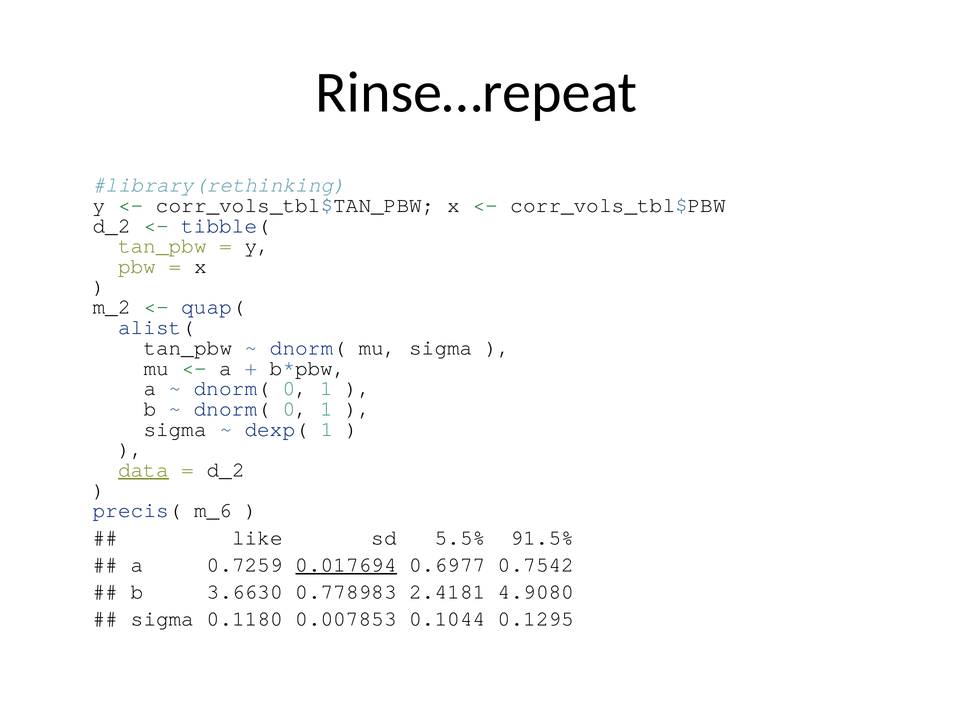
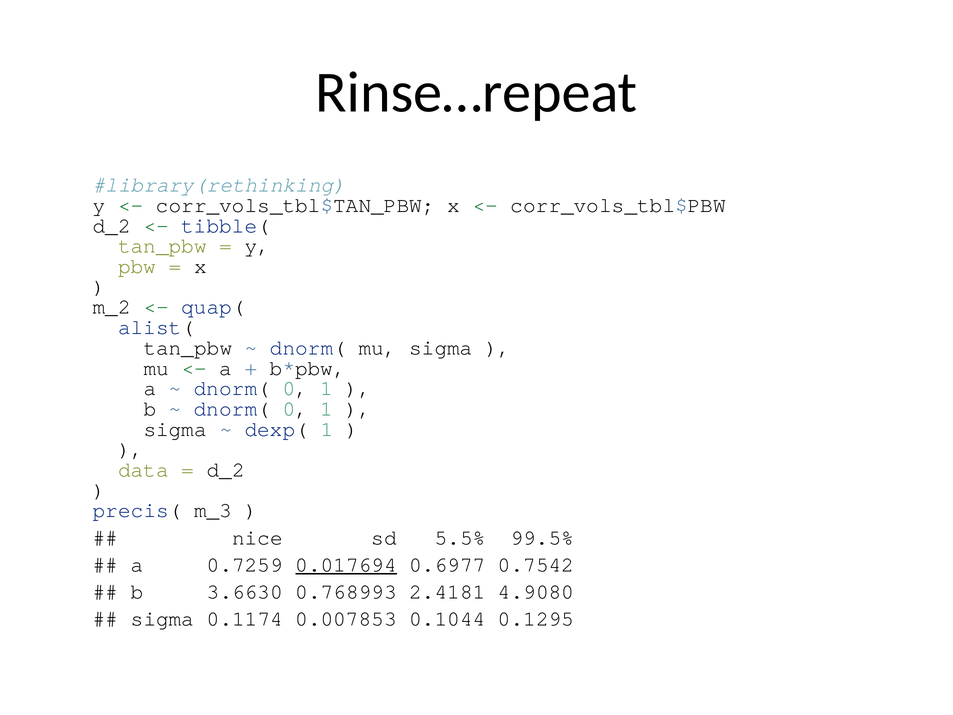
data underline: present -> none (144, 470)
m_6: m_6 -> m_3 (213, 510)
like: like -> nice (257, 537)
91.5%: 91.5% -> 99.5% (542, 537)
0.778983: 0.778983 -> 0.768993 (346, 592)
0.1180: 0.1180 -> 0.1174 (245, 619)
